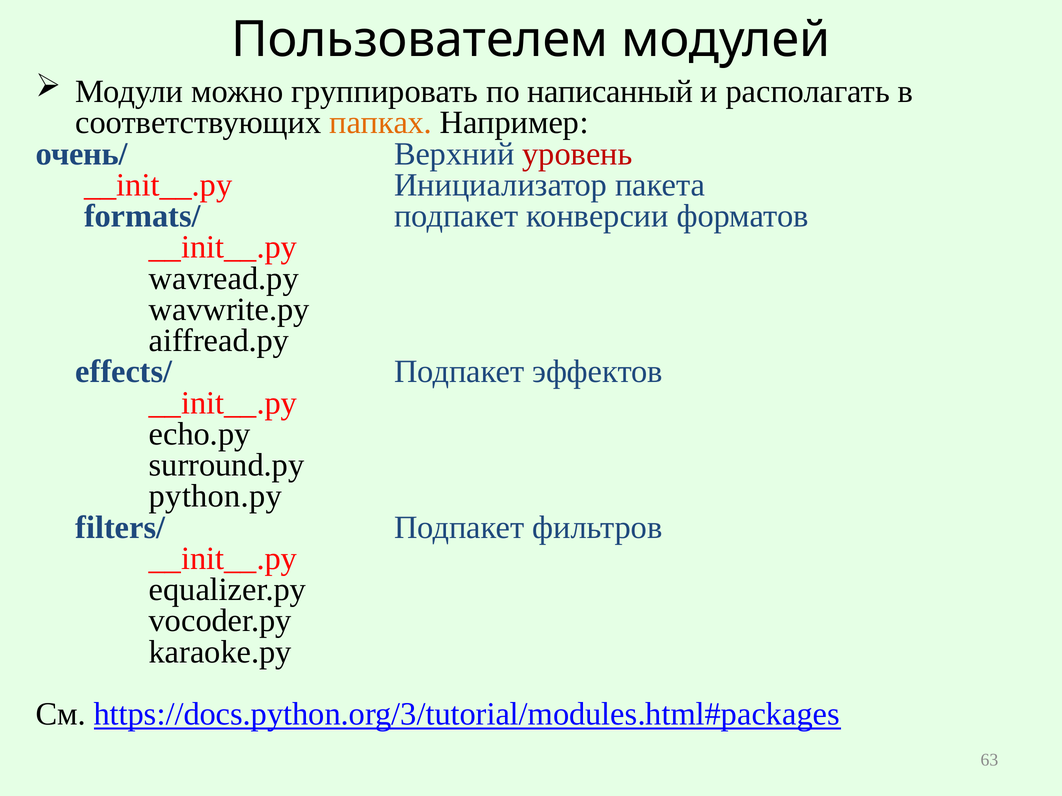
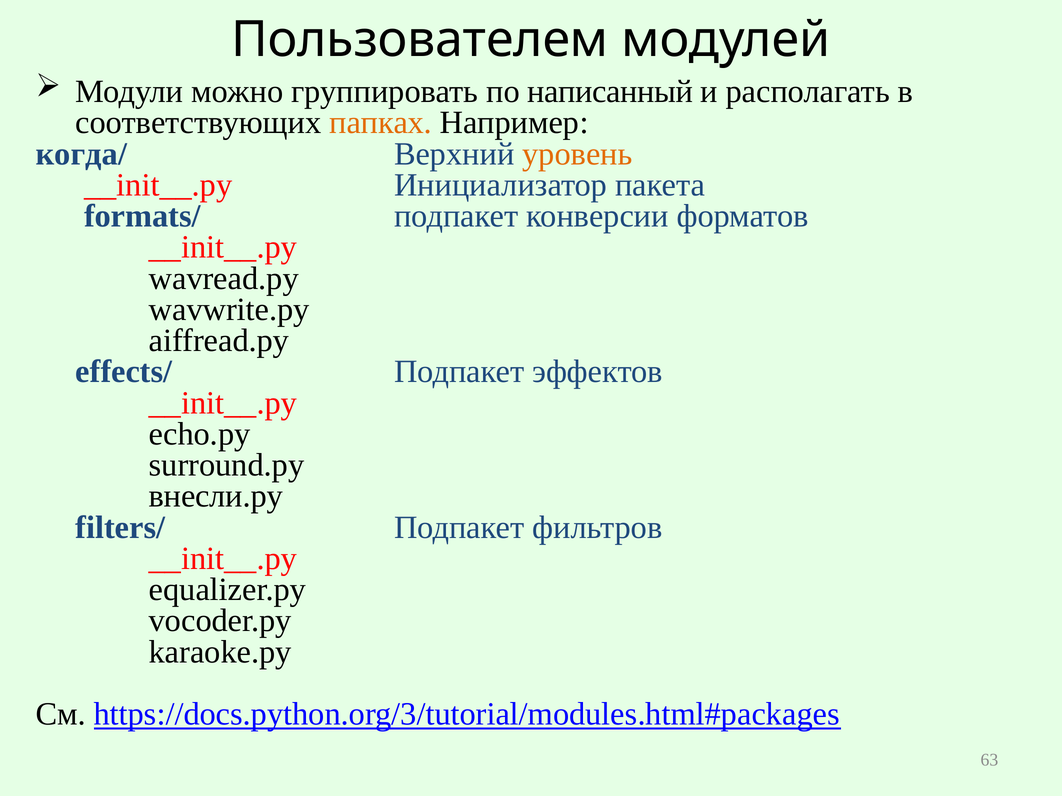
очень/: очень/ -> когда/ (81, 154)
уровень colour: red -> orange (577, 154)
python.py: python.py -> внесли.py (216, 497)
